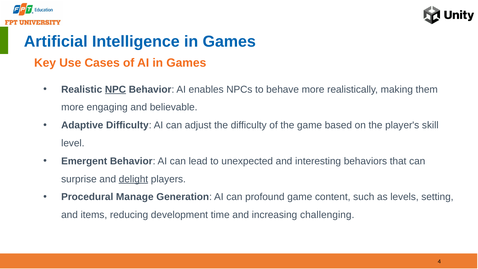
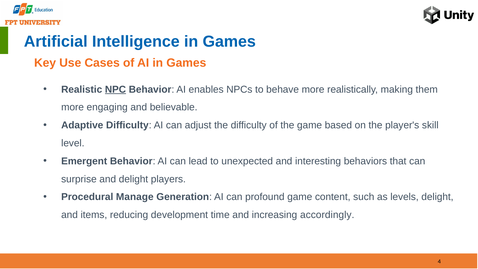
delight underline: present -> none (133, 179)
levels setting: setting -> delight (437, 197)
challenging: challenging -> accordingly (327, 215)
